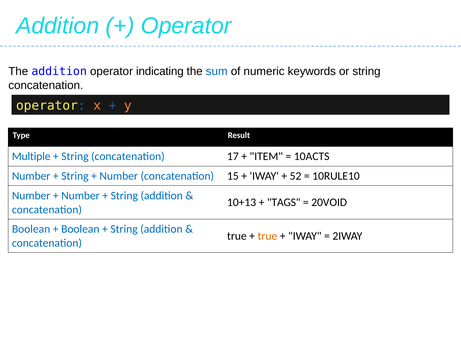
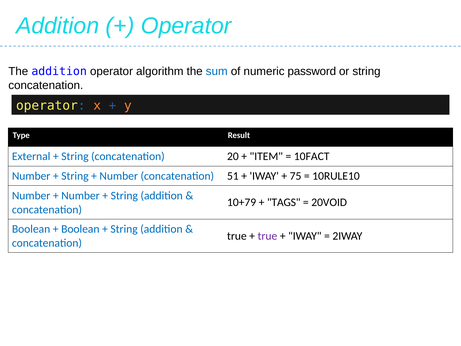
indicating: indicating -> algorithm (160, 71)
keywords: keywords -> password (312, 71)
Multiple: Multiple -> External (31, 156)
17: 17 -> 20 (233, 156)
10ACTS: 10ACTS -> 10FACT (312, 156)
15: 15 -> 51 (233, 176)
52: 52 -> 75 (296, 176)
10+13: 10+13 -> 10+79 (242, 202)
true colour: orange -> purple (267, 236)
